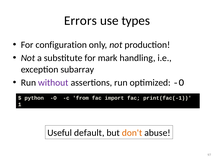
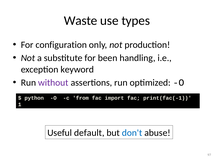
Errors: Errors -> Waste (81, 21)
mark: mark -> been (108, 58)
subarray: subarray -> keyword (77, 70)
don't colour: orange -> blue (132, 133)
